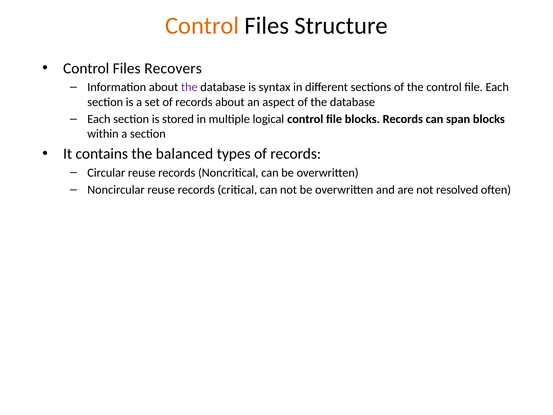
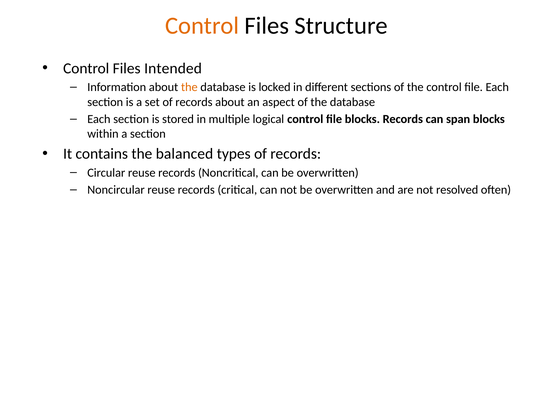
Recovers: Recovers -> Intended (173, 68)
the colour: purple -> orange (189, 87)
syntax: syntax -> locked (275, 87)
